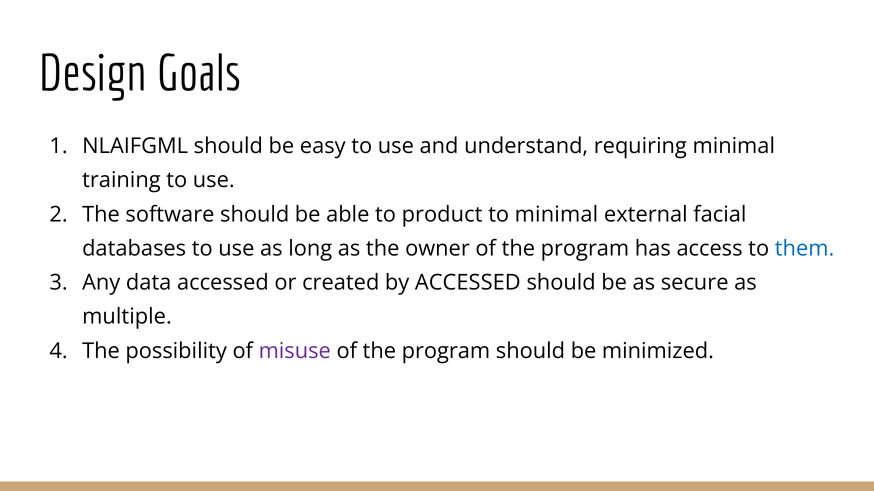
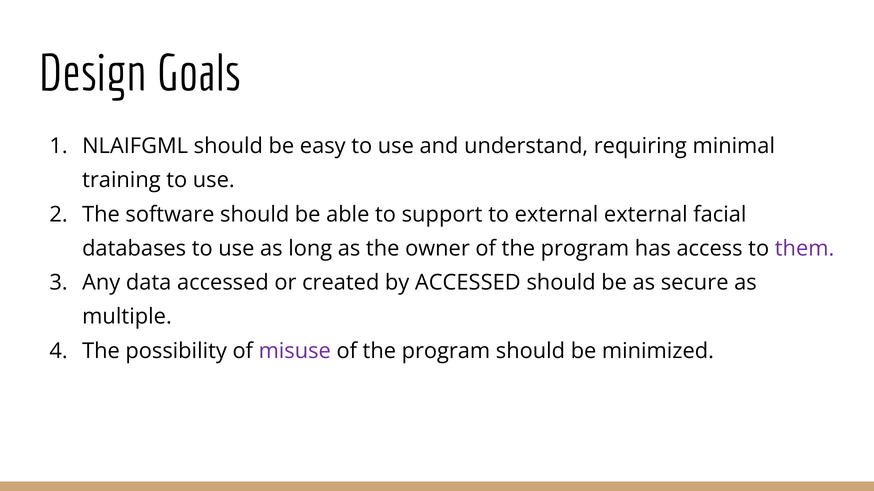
product: product -> support (442, 215)
to minimal: minimal -> external (557, 215)
them colour: blue -> purple (805, 249)
